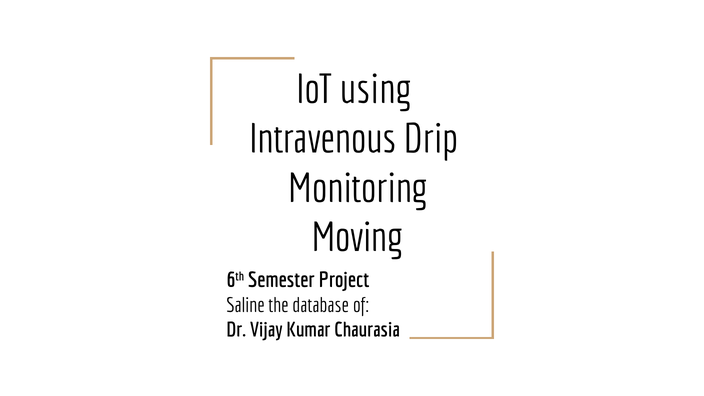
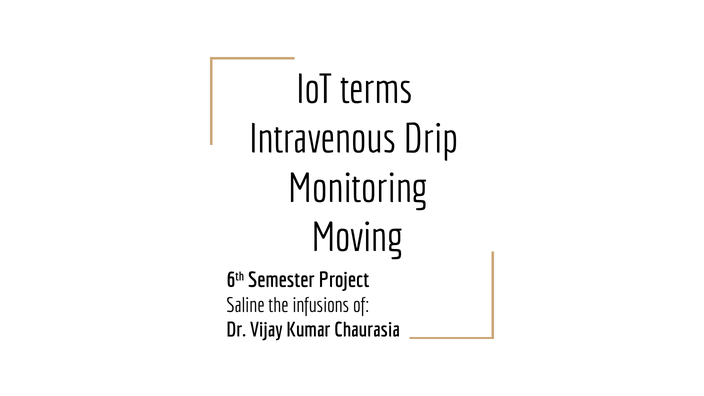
using: using -> terms (377, 90)
database: database -> infusions (321, 305)
